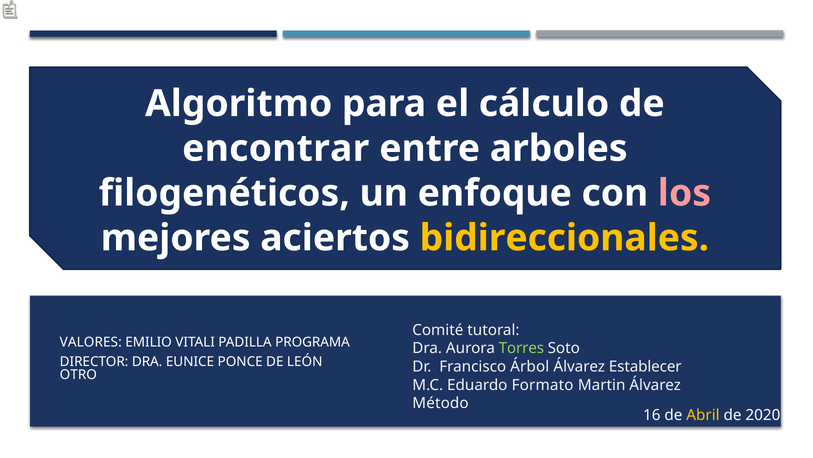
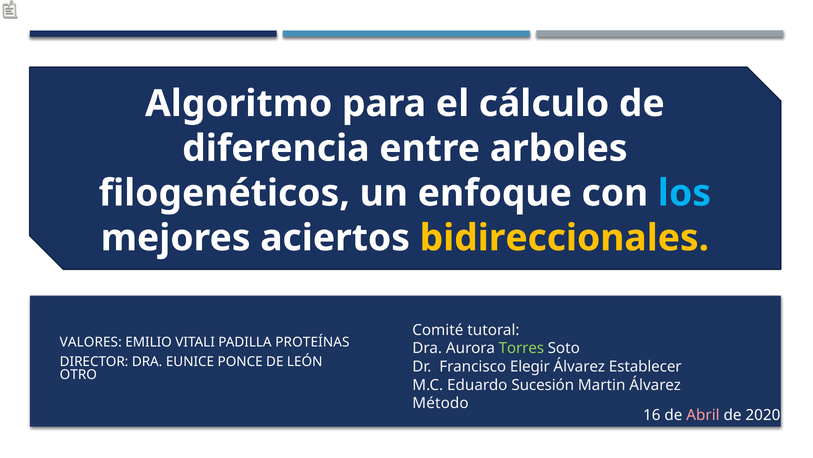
encontrar: encontrar -> diferencia (276, 148)
los colour: pink -> light blue (684, 193)
PROGRAMA: PROGRAMA -> PROTEÍNAS (312, 342)
Árbol: Árbol -> Elegir (530, 366)
Formato: Formato -> Sucesión (543, 384)
Abril colour: yellow -> pink (703, 415)
